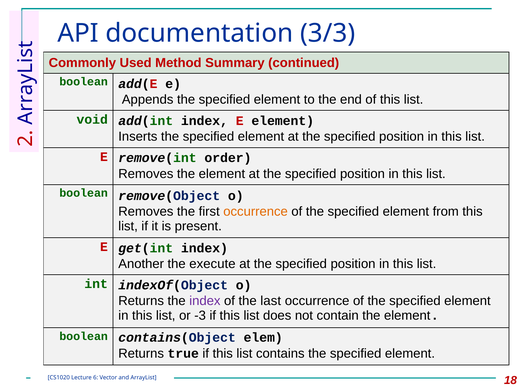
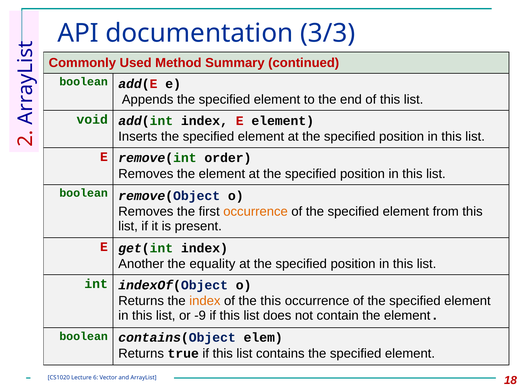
execute: execute -> equality (212, 264)
index colour: purple -> orange (205, 301)
the last: last -> this (271, 301)
-3: -3 -> -9 (200, 316)
